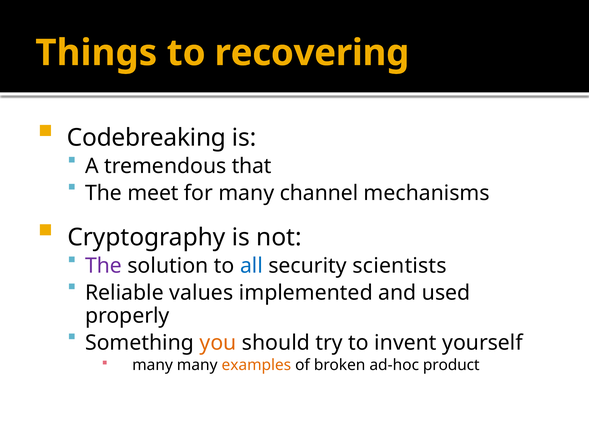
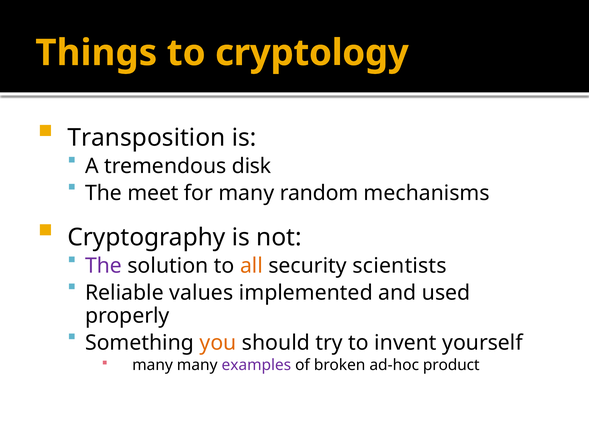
recovering: recovering -> cryptology (312, 53)
Codebreaking: Codebreaking -> Transposition (146, 138)
that: that -> disk (252, 166)
channel: channel -> random (319, 193)
all colour: blue -> orange (251, 266)
examples colour: orange -> purple (256, 365)
